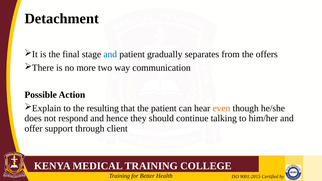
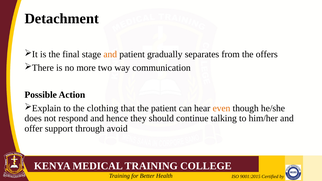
and colour: blue -> orange (110, 54)
resulting: resulting -> clothing (103, 108)
client: client -> avoid (117, 129)
